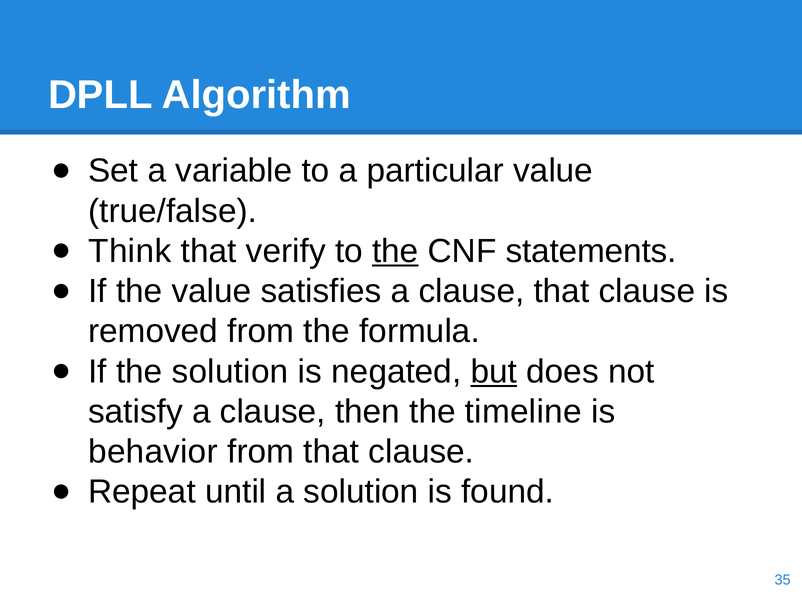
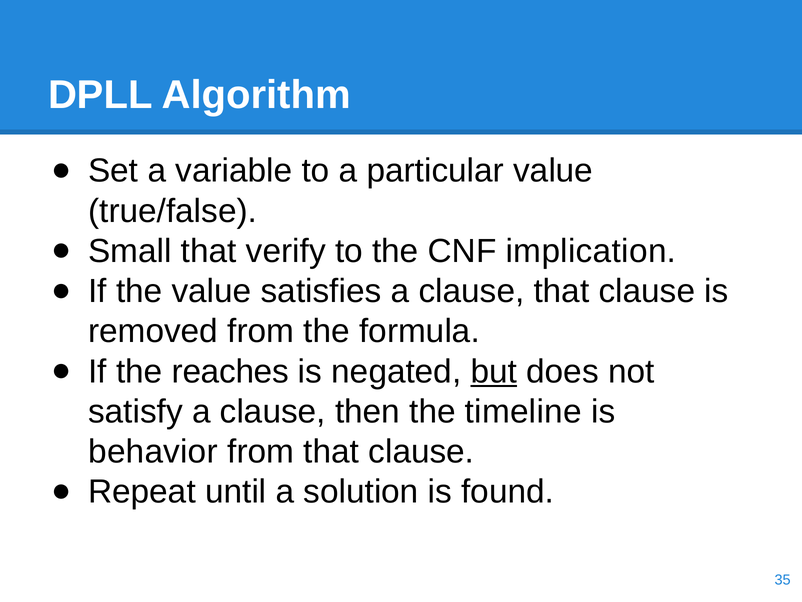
Think: Think -> Small (130, 251)
the underline: present -> none (395, 251)
statements: statements -> implication (591, 251)
the solution: solution -> reaches (230, 371)
